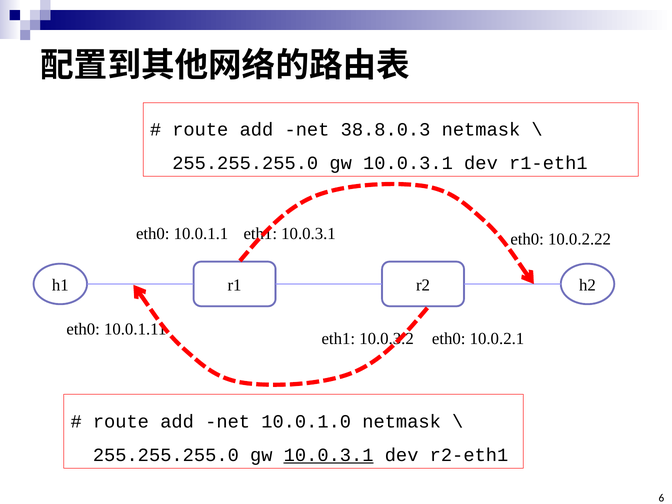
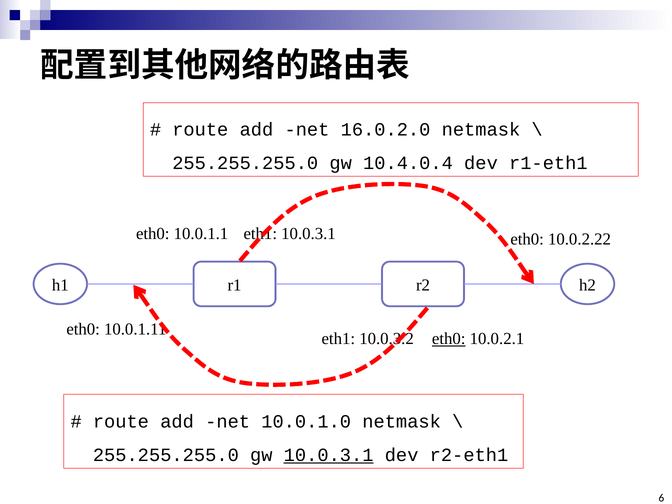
38.8.0.3: 38.8.0.3 -> 16.0.2.0 (386, 130)
10.0.3.1: 10.0.3.1 -> 10.4.0.4 (408, 163)
eth0 underline: none -> present (449, 339)
